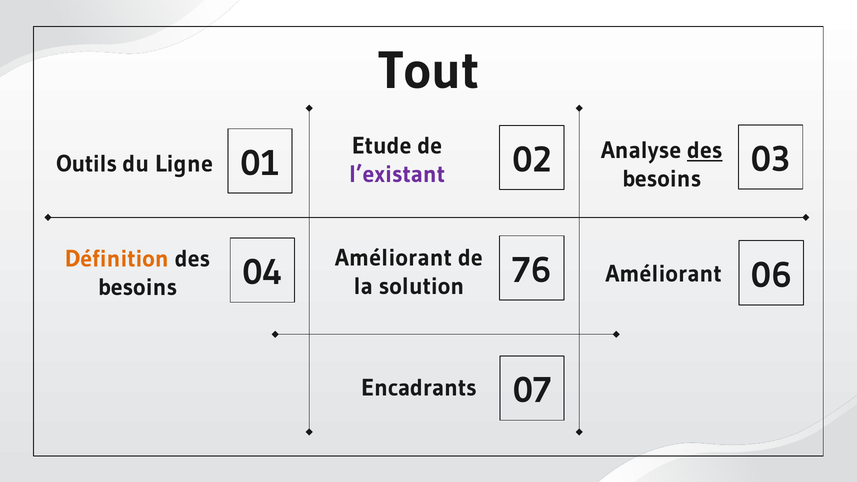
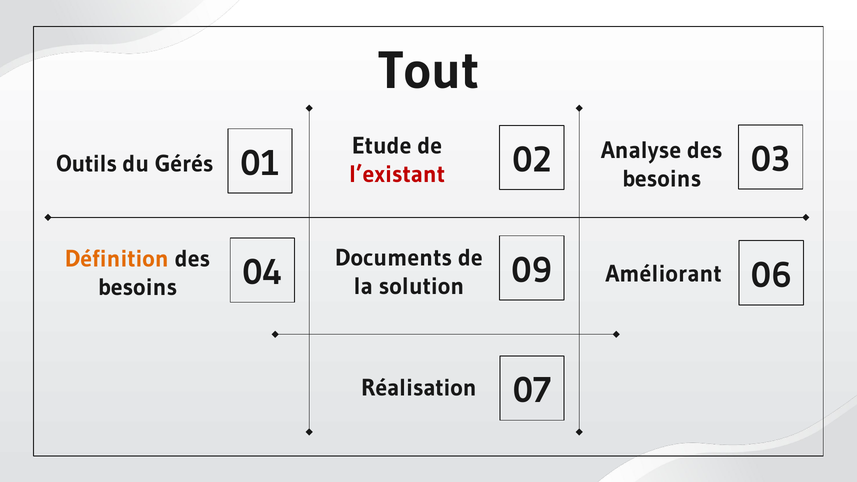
des underline: present -> none (705, 151)
Ligne: Ligne -> Gérés (184, 164)
l’existant colour: purple -> red (397, 175)
Améliorant: Améliorant -> Documents (394, 258)
76: 76 -> 09 (532, 270)
Encadrants: Encadrants -> Réalisation (419, 388)
